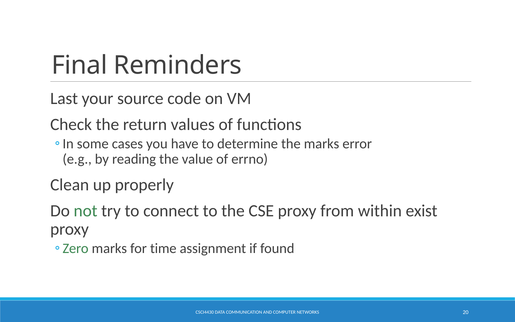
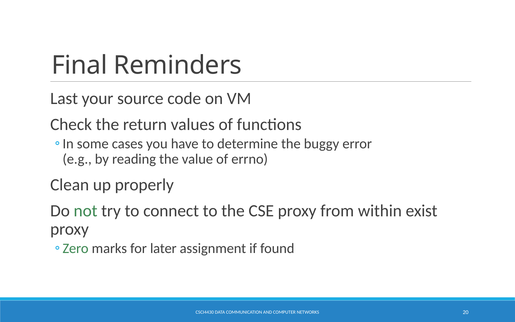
the marks: marks -> buggy (322, 144)
time: time -> later (163, 248)
